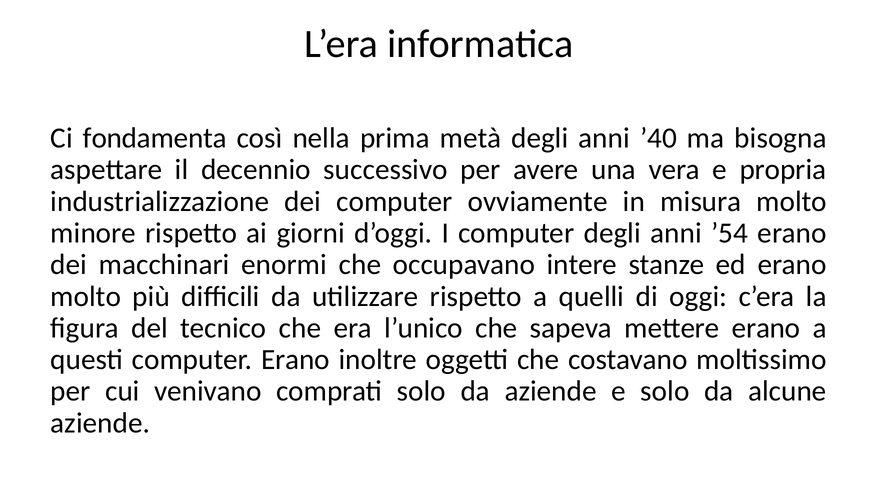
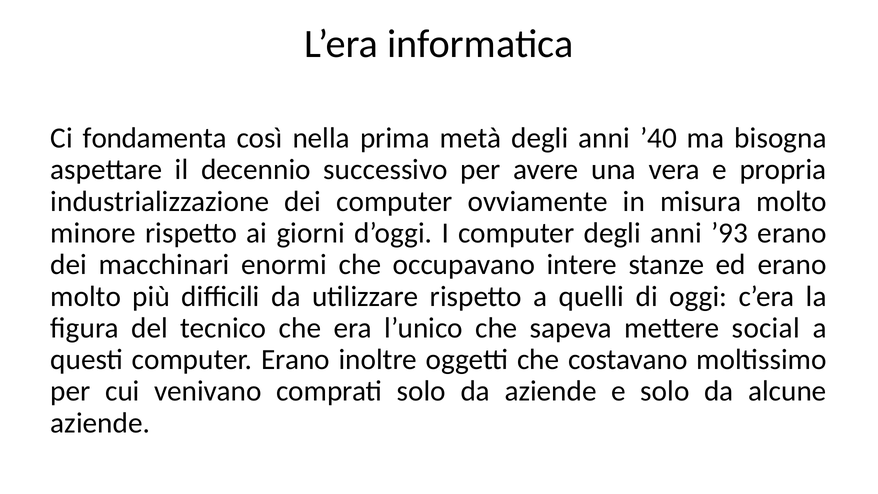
’54: ’54 -> ’93 (730, 233)
mettere erano: erano -> social (766, 328)
